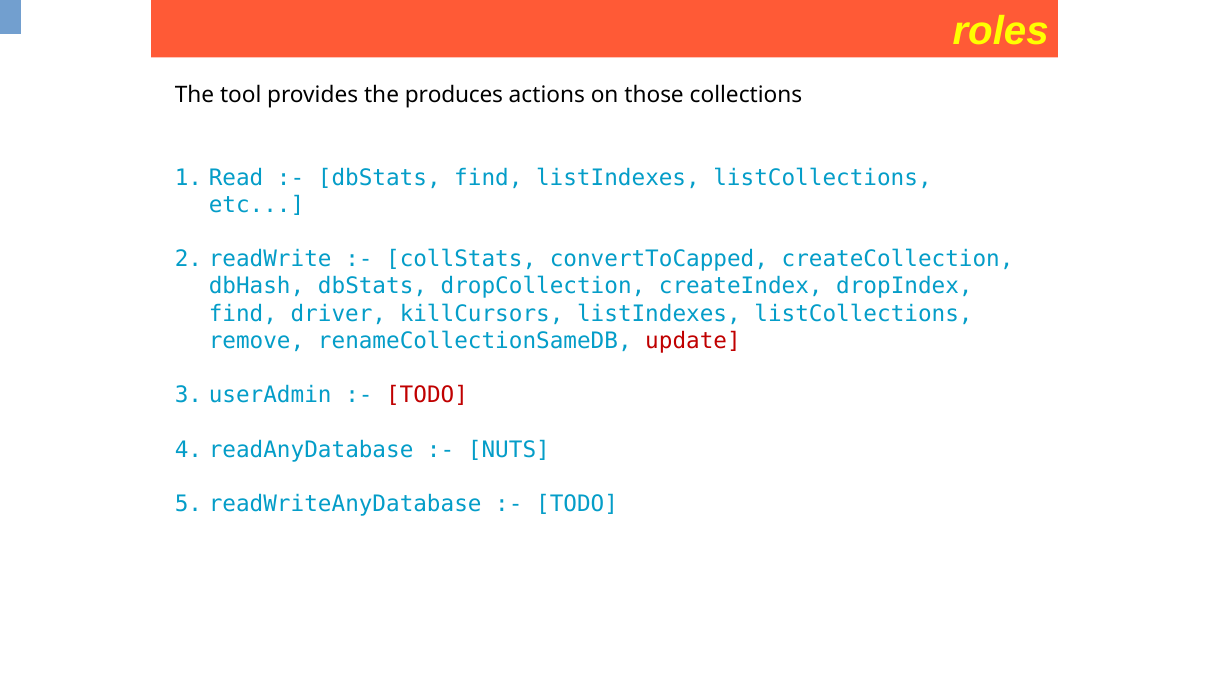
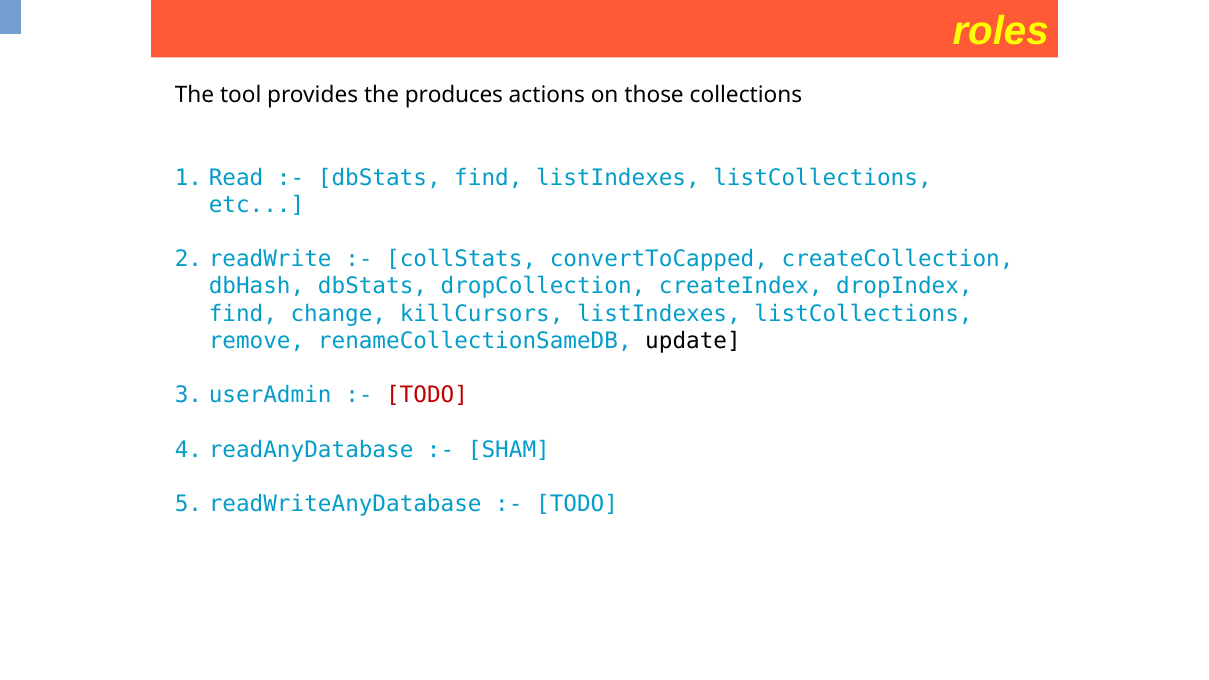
driver: driver -> change (338, 314)
update colour: red -> black (693, 341)
NUTS: NUTS -> SHAM (509, 450)
